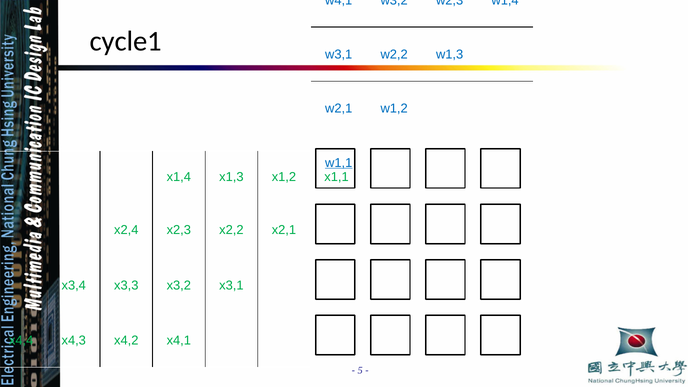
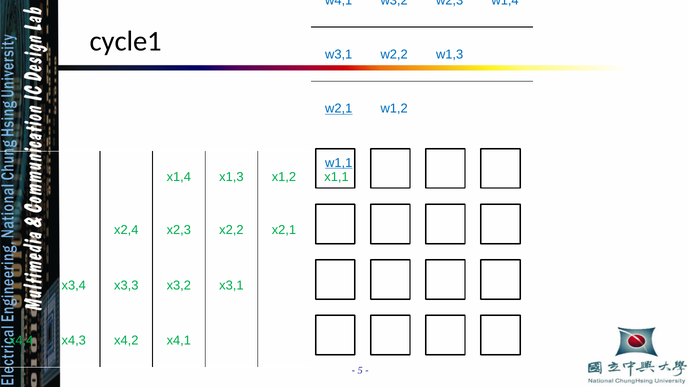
w2,1 underline: none -> present (339, 109)
